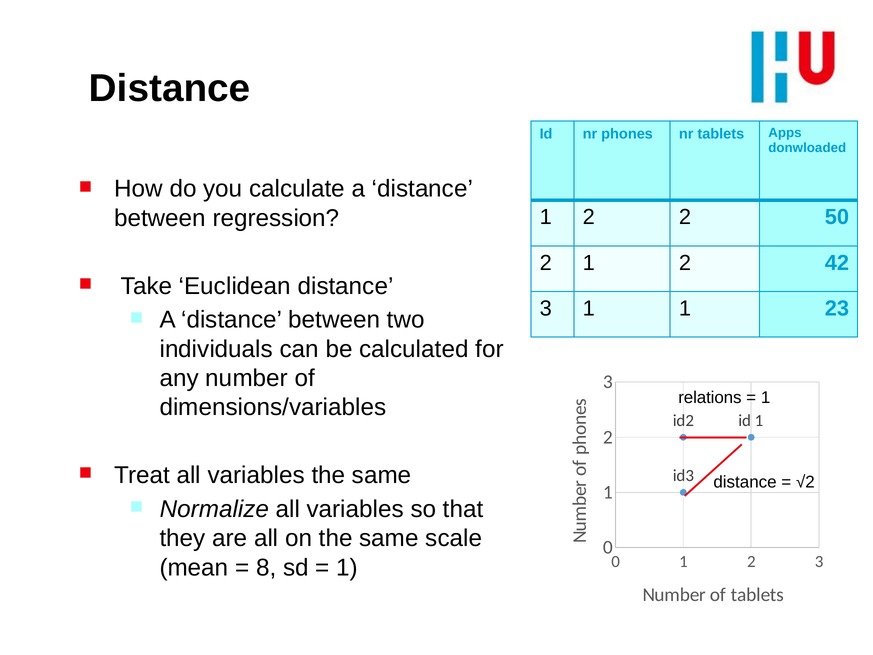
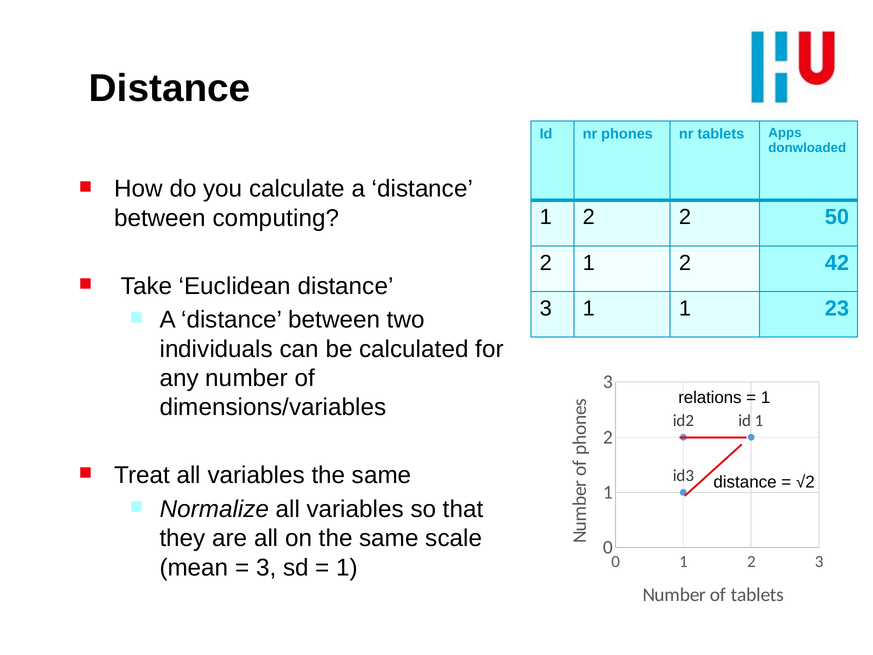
regression: regression -> computing (276, 218)
8: 8 -> 3 (266, 567)
